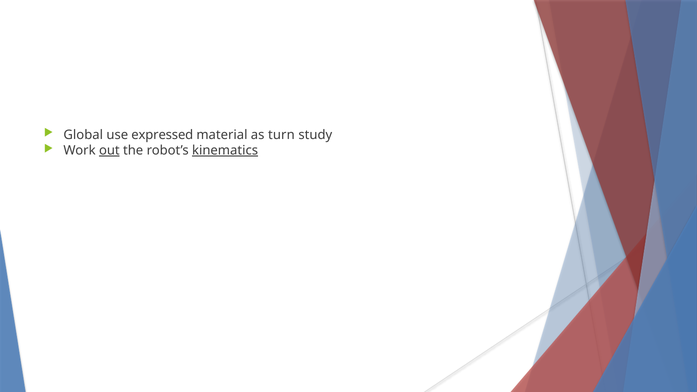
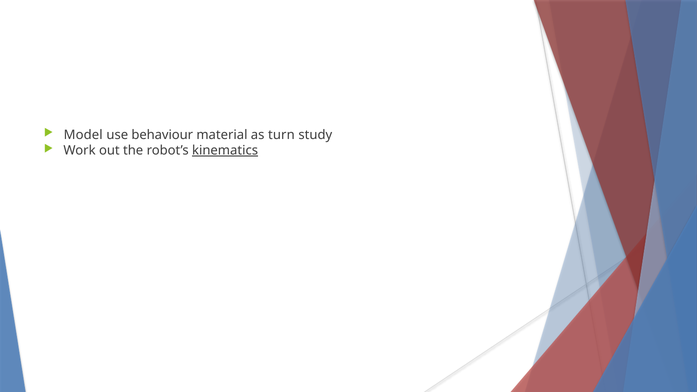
Global: Global -> Model (83, 135)
expressed: expressed -> behaviour (162, 135)
out underline: present -> none (109, 151)
